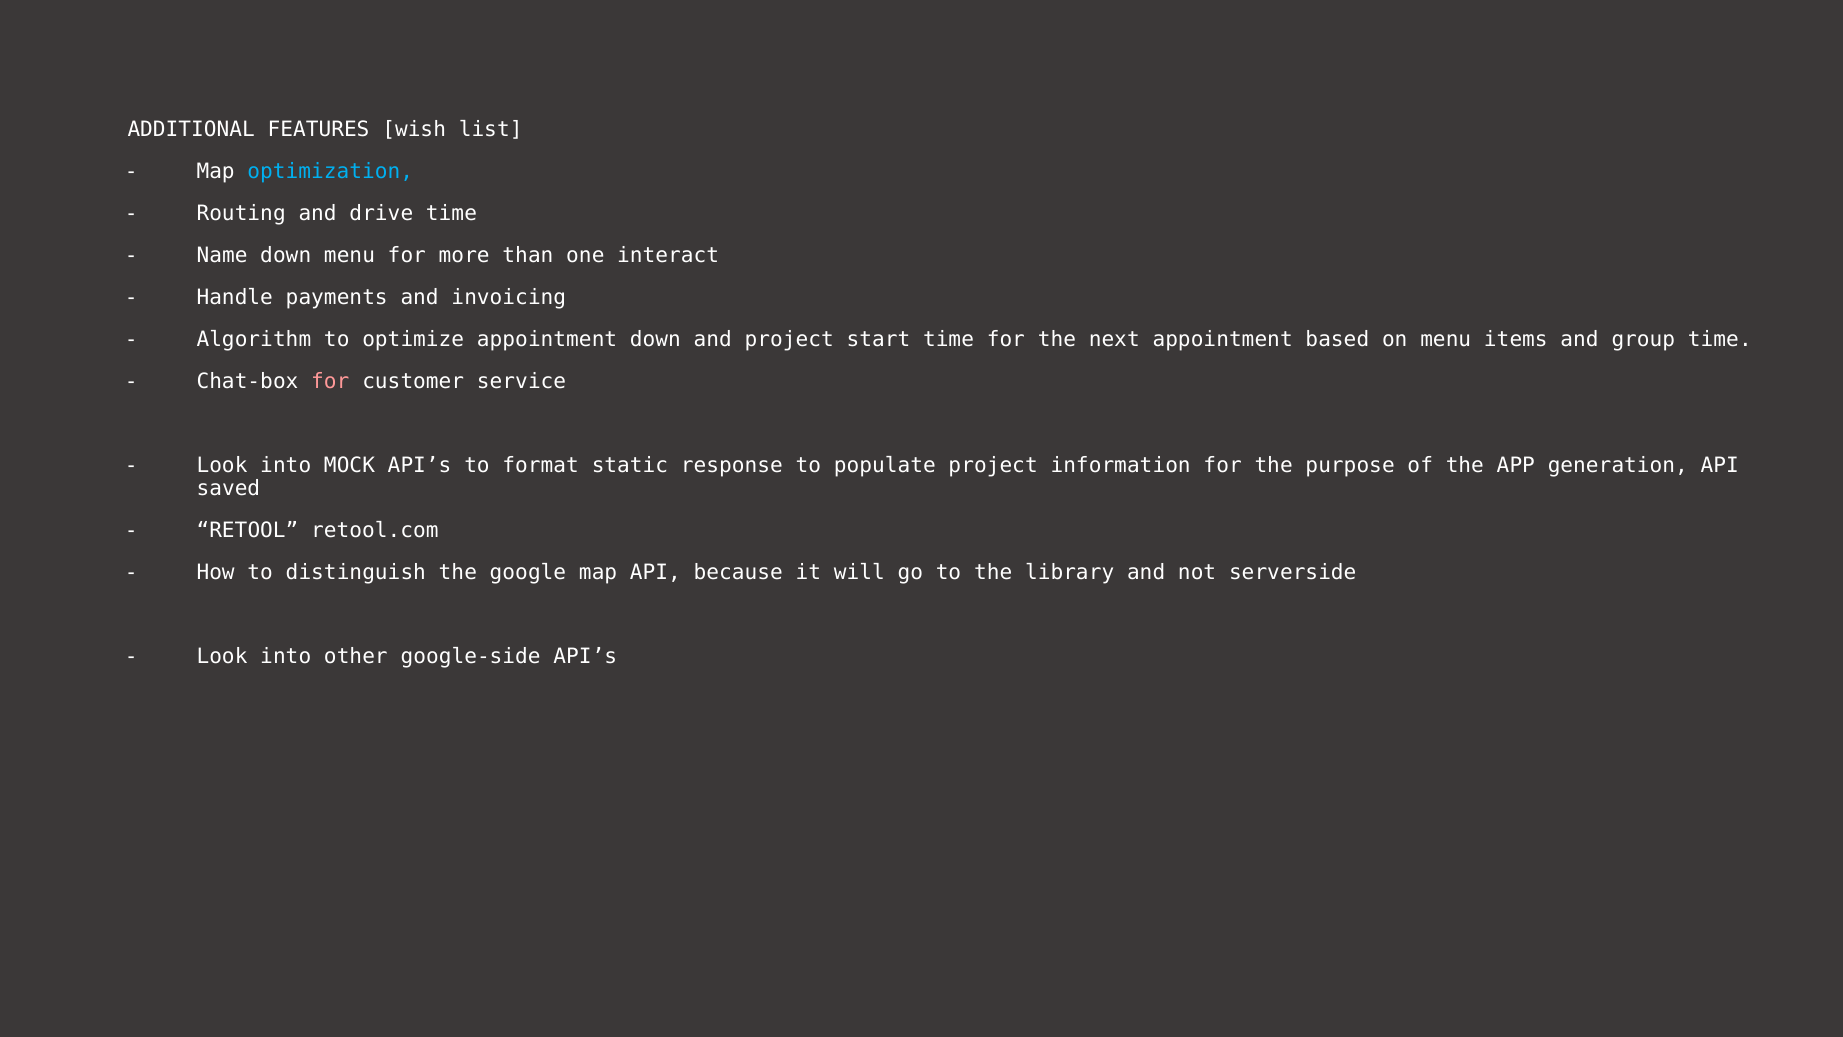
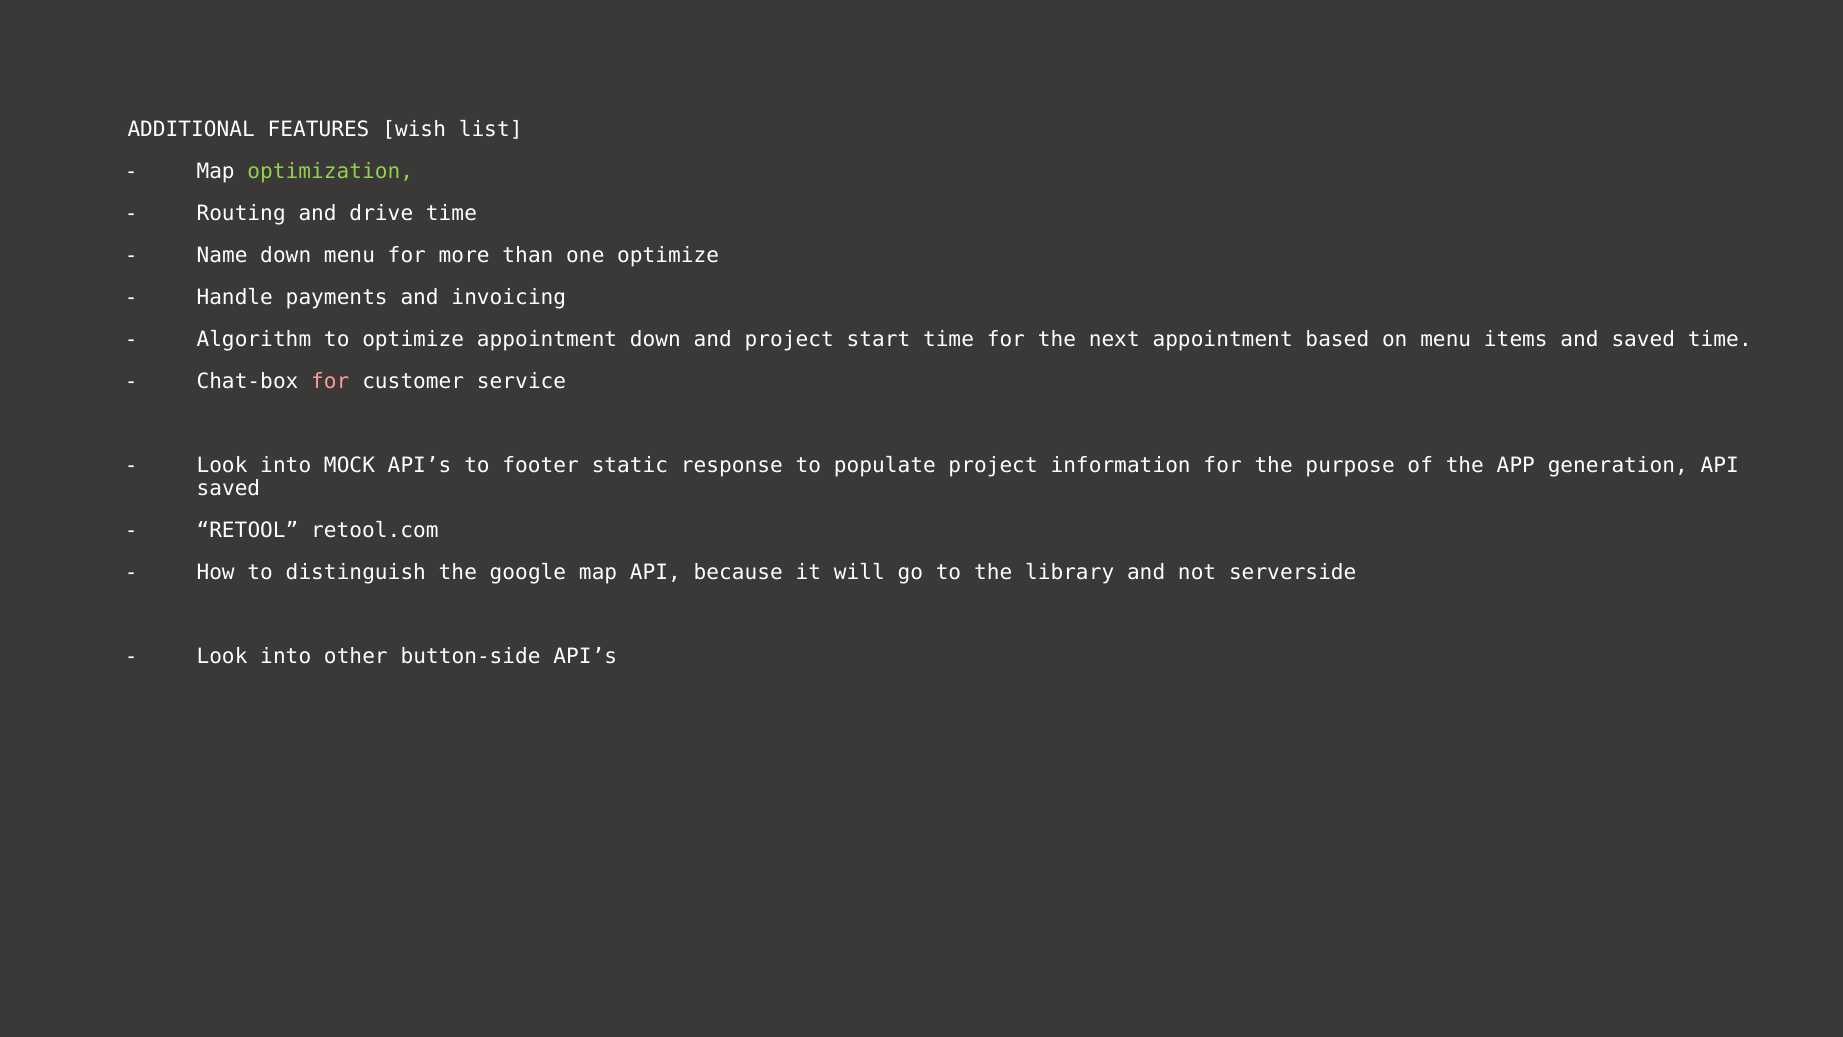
optimization colour: light blue -> light green (330, 172)
one interact: interact -> optimize (668, 256)
and group: group -> saved (1643, 340)
format: format -> footer (541, 466)
google-side: google-side -> button-side (471, 657)
